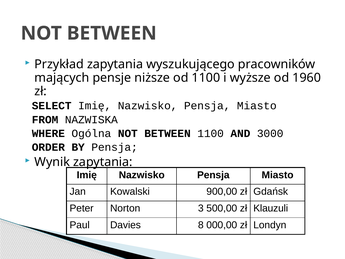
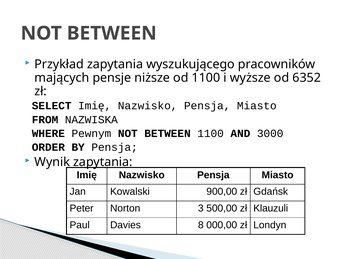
1960: 1960 -> 6352 (307, 78)
Ogólna: Ogólna -> Pewnym (91, 133)
